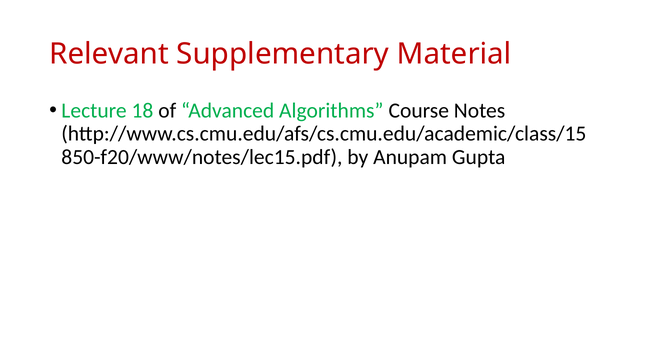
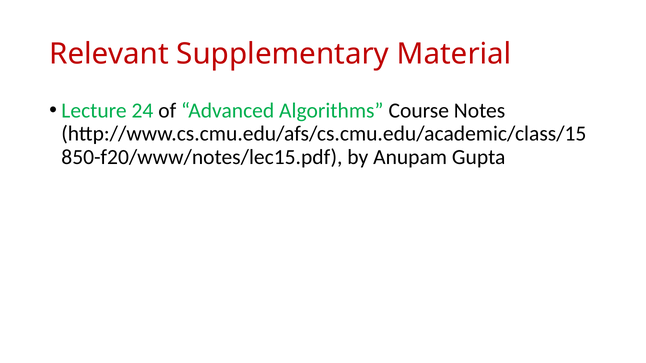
18: 18 -> 24 (142, 111)
